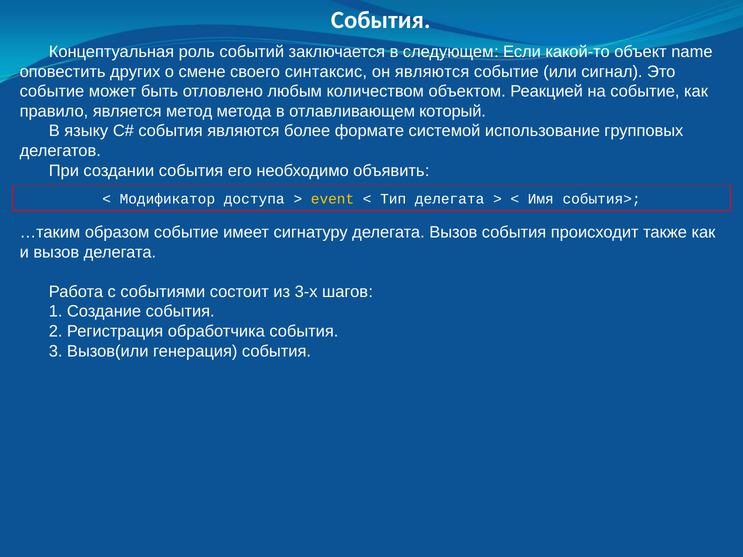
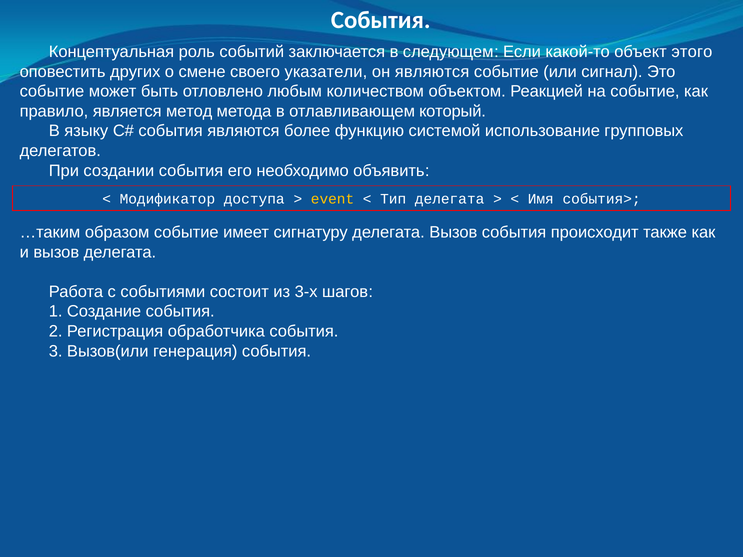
name: name -> этого (692, 52)
синтаксис: синтаксис -> указатели (326, 72)
формате: формате -> функцию (369, 131)
